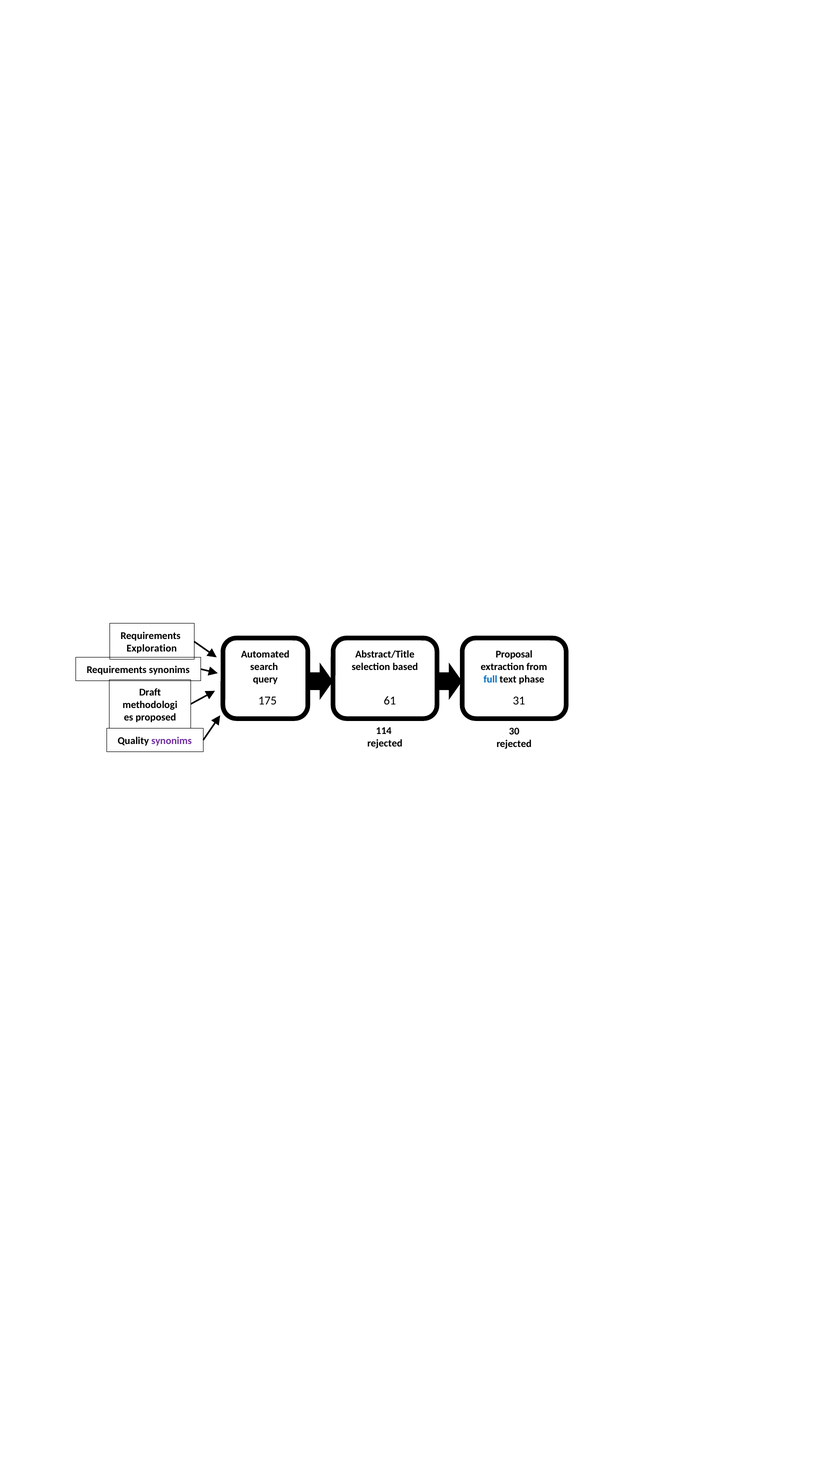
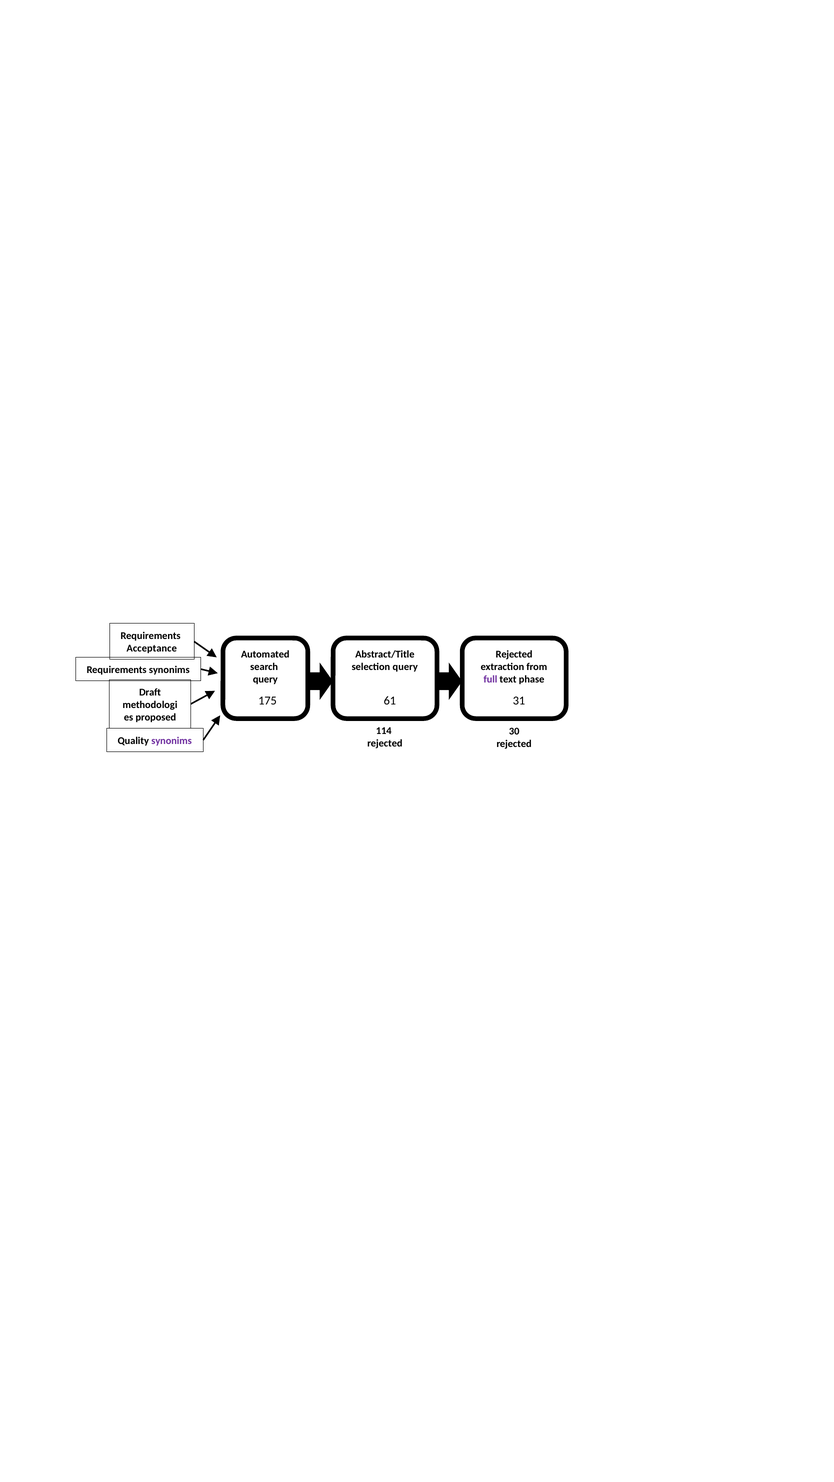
Exploration: Exploration -> Acceptance (152, 649)
Proposal: Proposal -> Rejected (514, 655)
selection based: based -> query (405, 667)
full colour: blue -> purple (490, 680)
